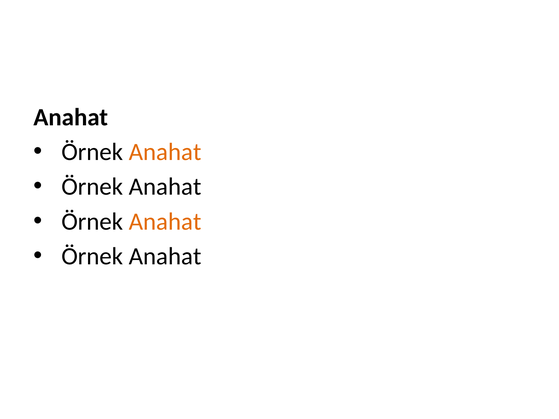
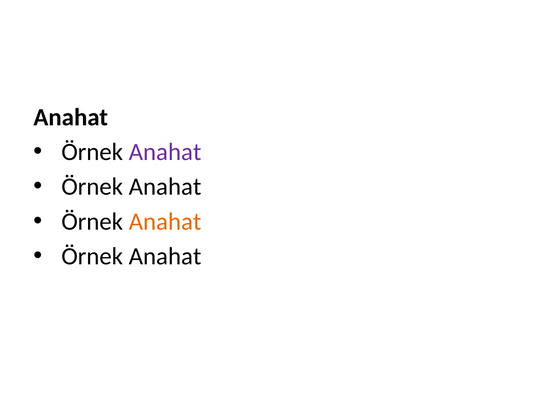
Anahat colour: orange -> purple (165, 152)
